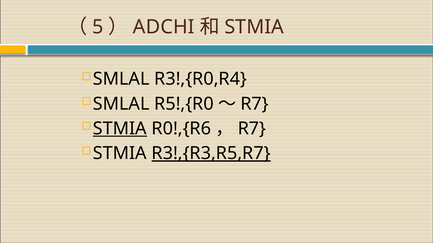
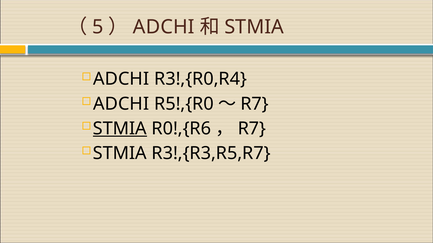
SMLAL: SMLAL -> ADCHI (121, 79)
SMLAL: SMLAL -> ADCHI (121, 104)
R3!,{R3,R5,R7 underline: present -> none (211, 154)
